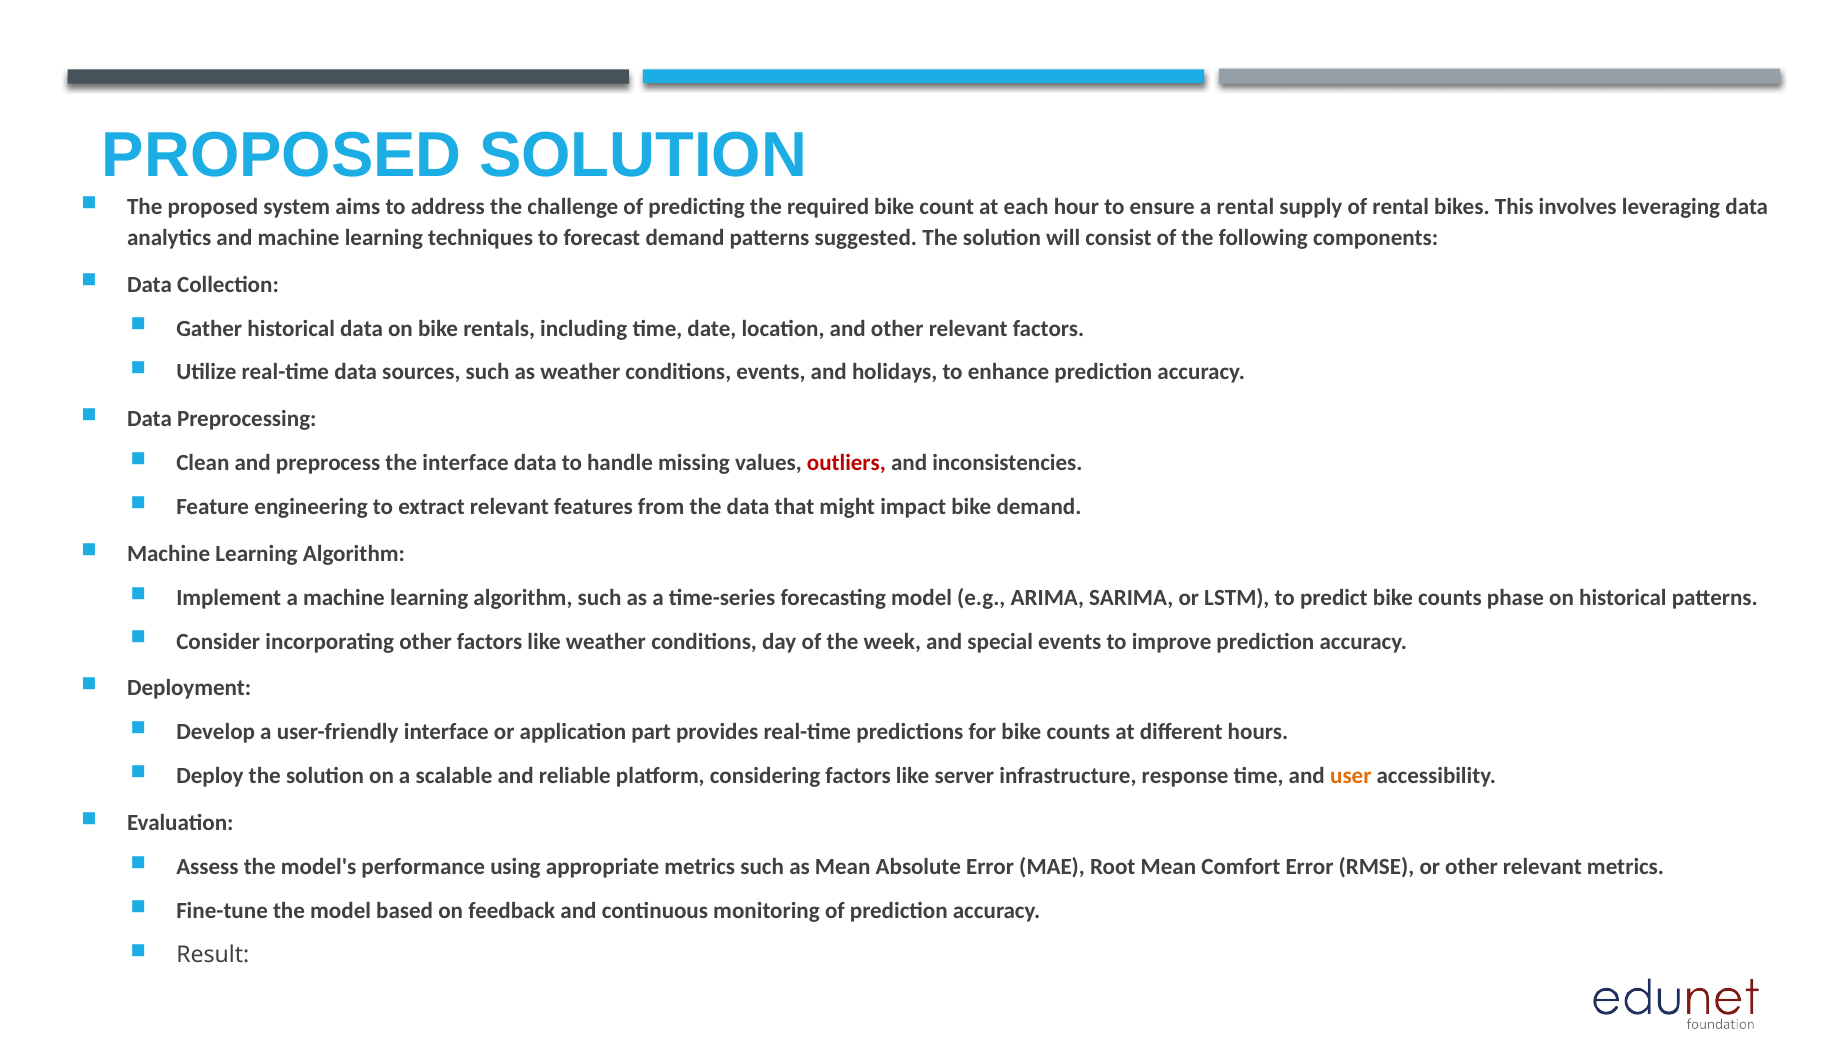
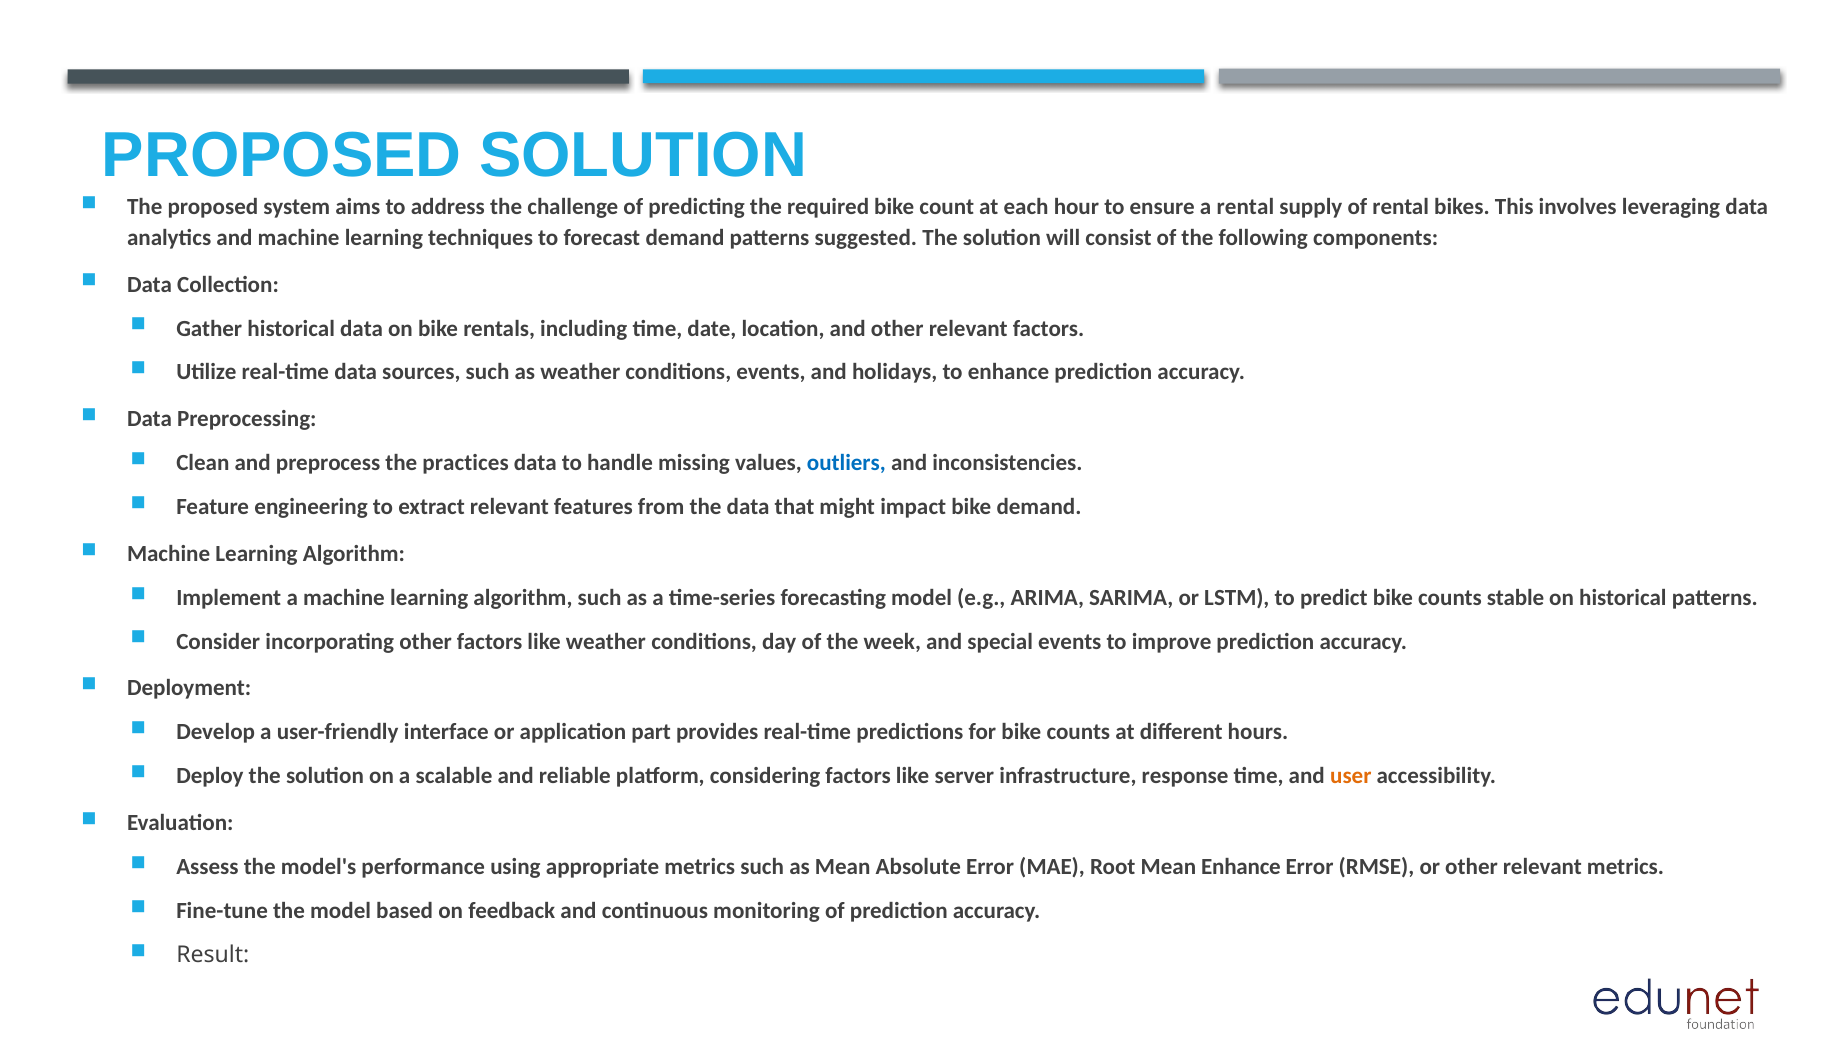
the interface: interface -> practices (466, 463)
outliers colour: red -> blue (846, 463)
phase: phase -> stable (1516, 597)
Mean Comfort: Comfort -> Enhance (1241, 866)
